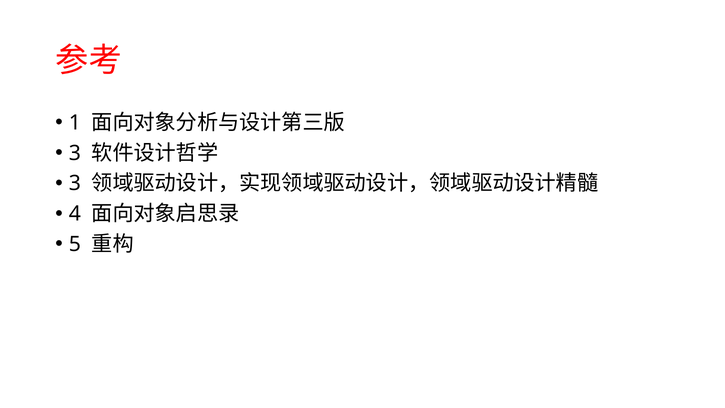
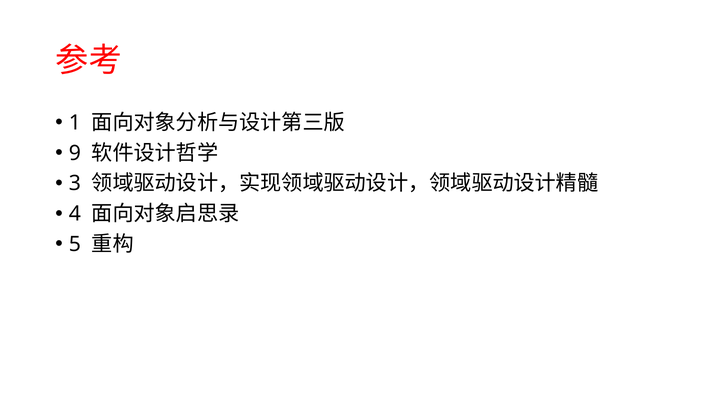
3: 3 -> 9 (75, 153)
